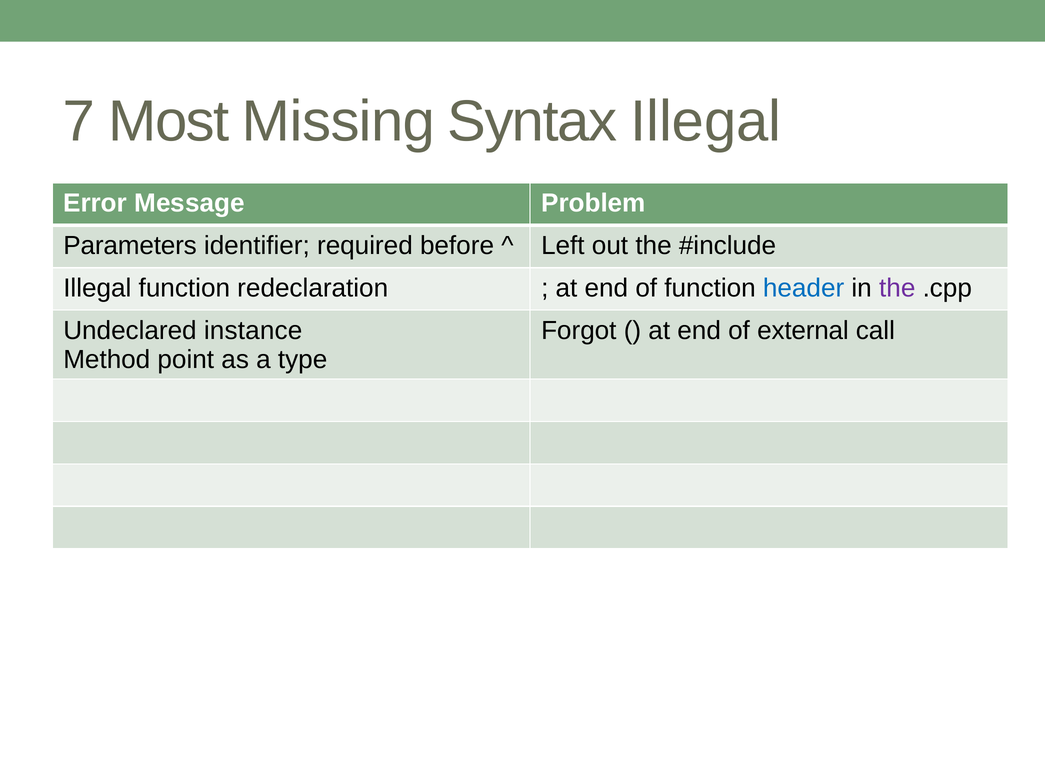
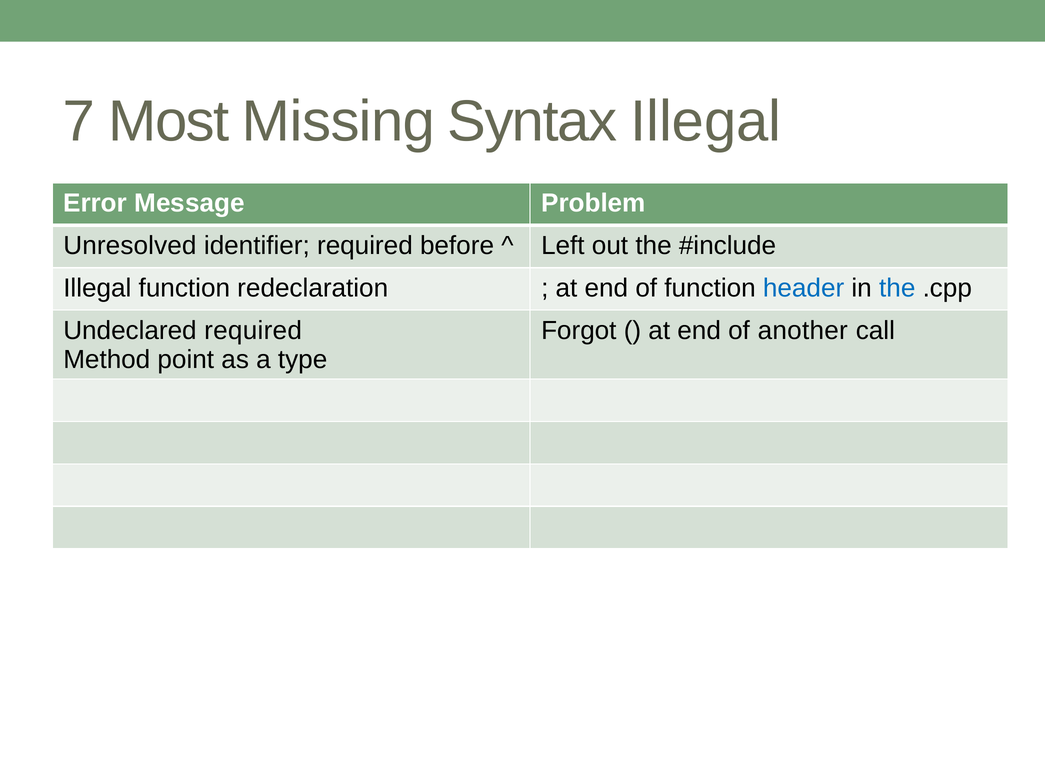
Parameters: Parameters -> Unresolved (130, 246)
the colour: purple -> blue (897, 288)
Undeclared instance: instance -> required (253, 330)
external: external -> another (803, 330)
